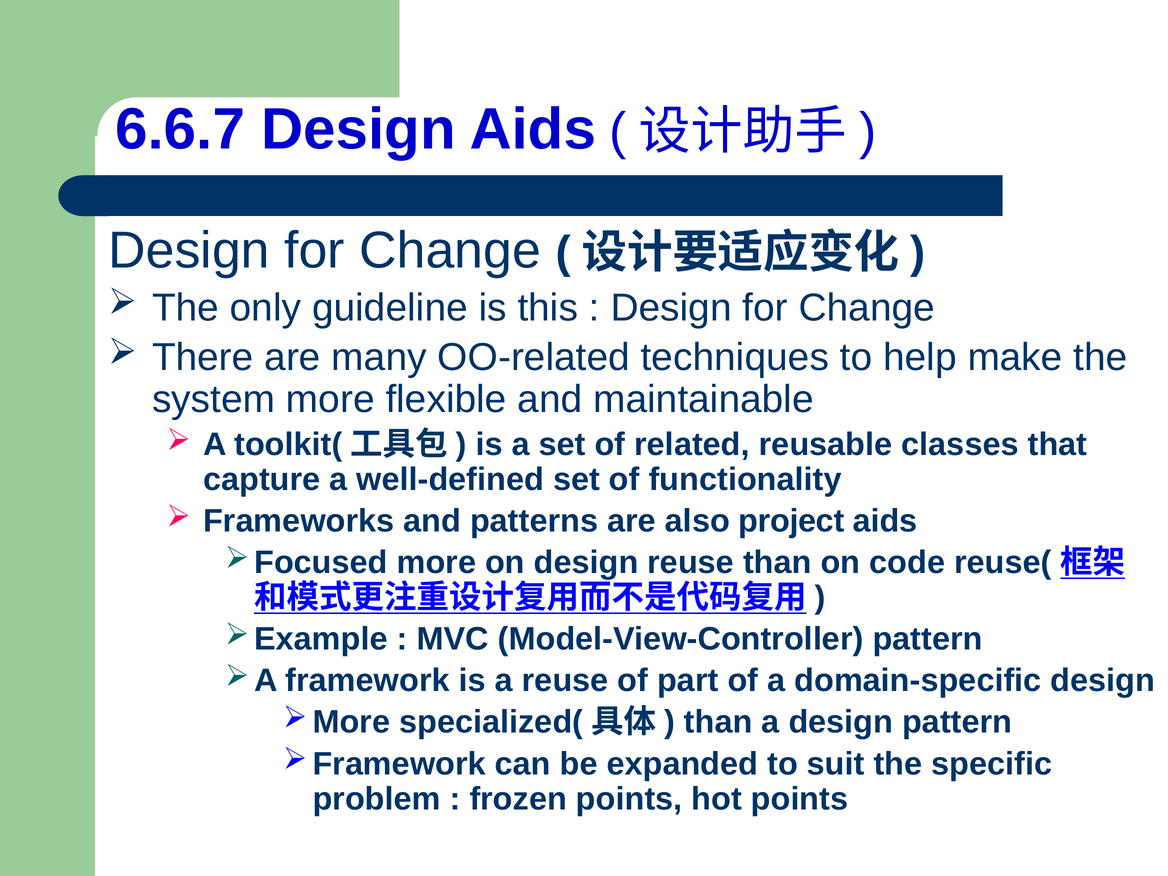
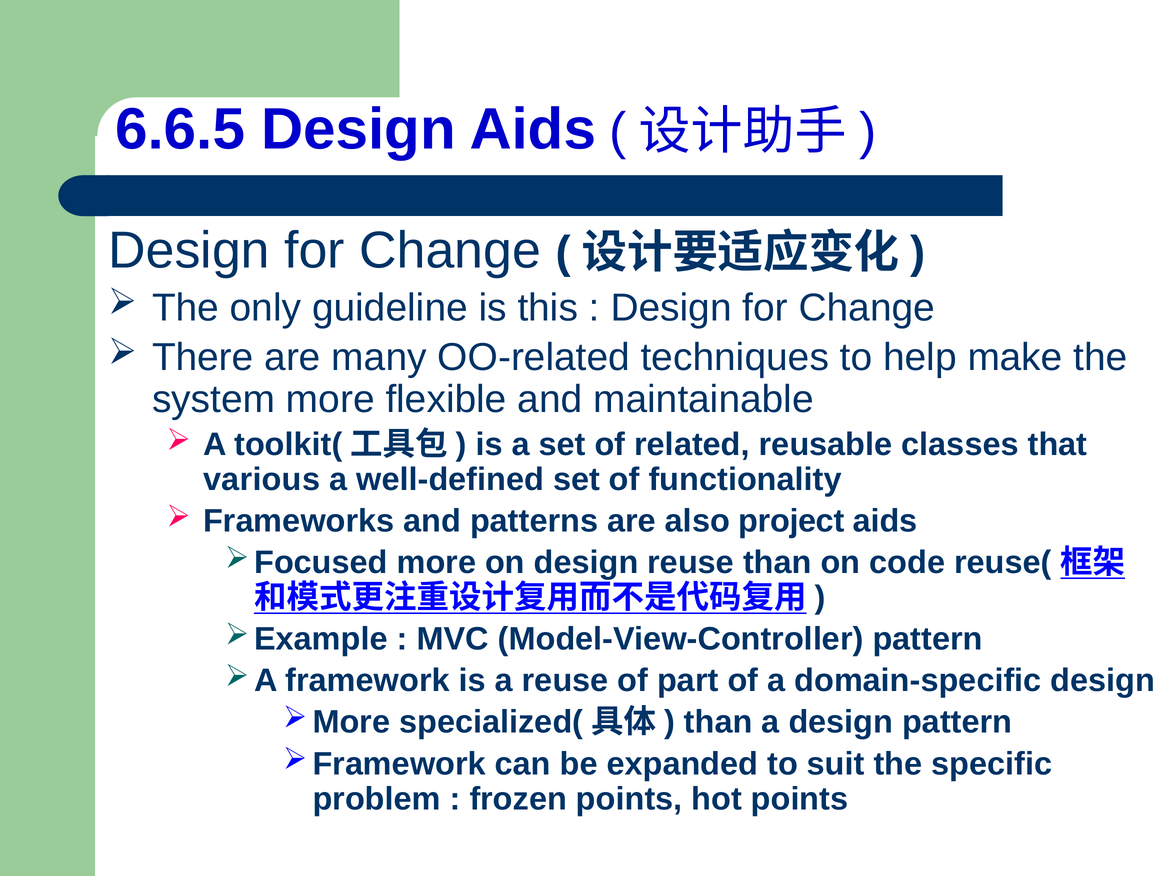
6.6.7: 6.6.7 -> 6.6.5 (180, 130)
capture: capture -> various (262, 480)
